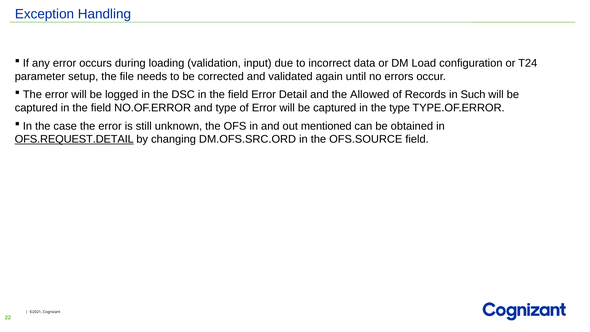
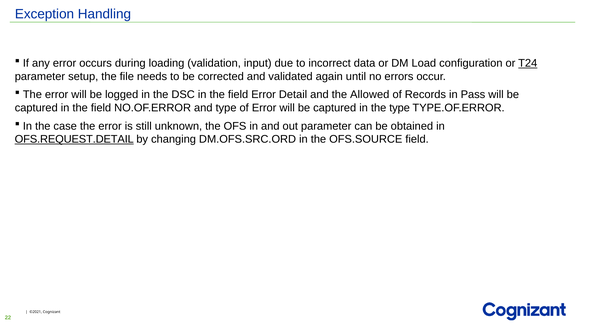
T24 underline: none -> present (528, 63)
Such: Such -> Pass (473, 95)
out mentioned: mentioned -> parameter (326, 126)
